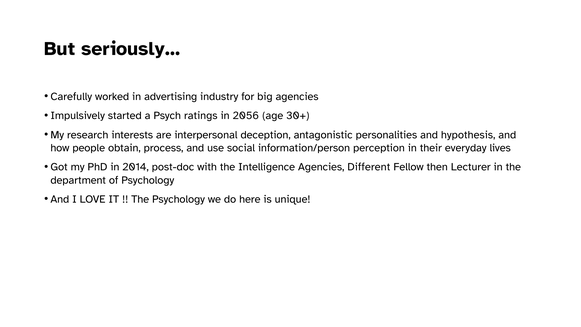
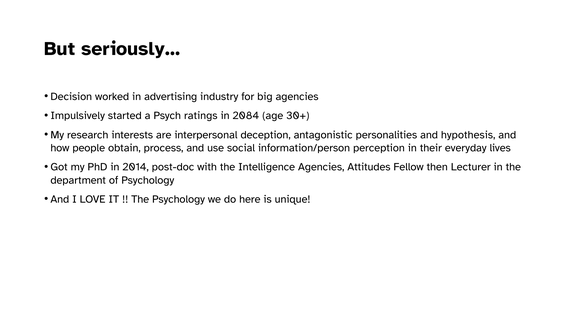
Carefully: Carefully -> Decision (71, 96)
2056: 2056 -> 2084 (246, 116)
Different: Different -> Attitudes (369, 167)
